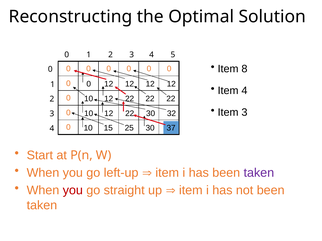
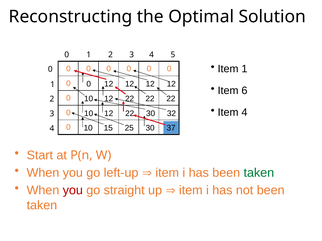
Item 8: 8 -> 1 (244, 69)
Item 4: 4 -> 6 (244, 91)
Item 3: 3 -> 4 (244, 113)
taken colour: purple -> green (259, 173)
